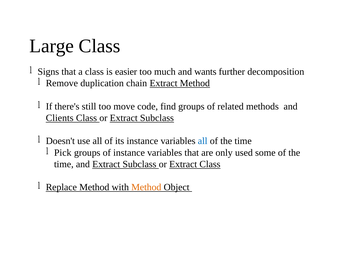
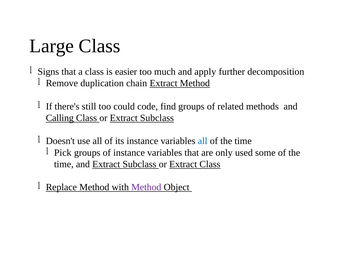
wants: wants -> apply (205, 72)
move: move -> could (124, 106)
Clients: Clients -> Calling (60, 118)
Method colour: orange -> purple (146, 187)
